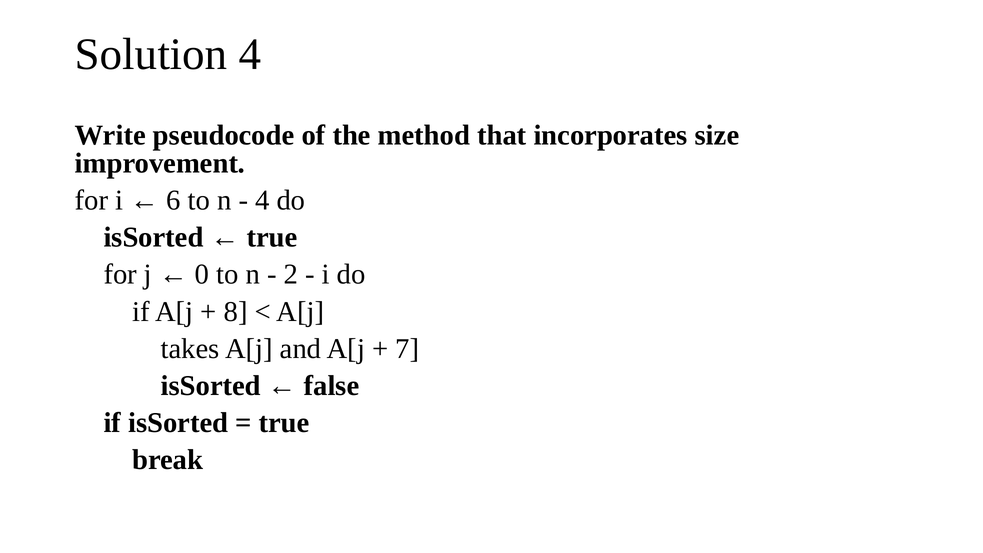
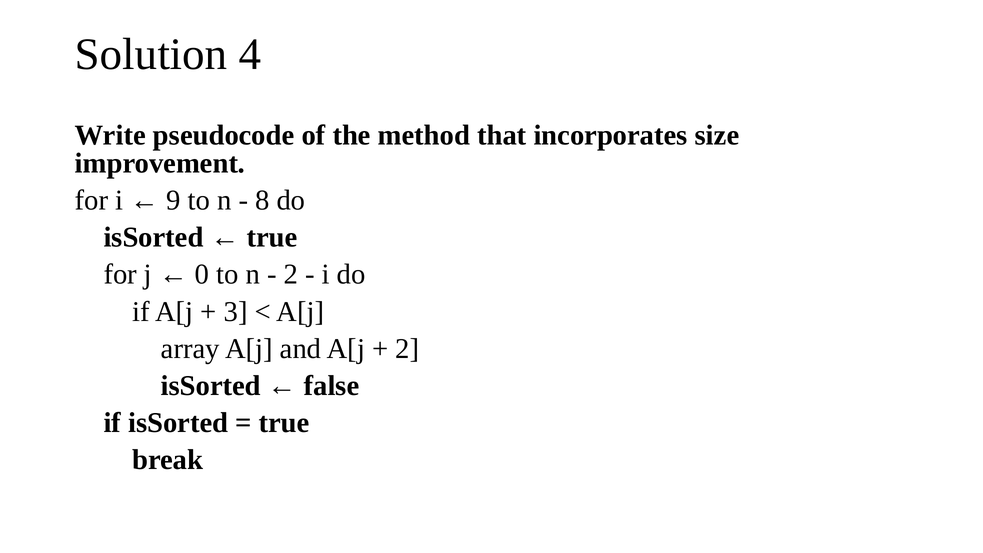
6: 6 -> 9 (173, 200)
4: 4 -> 8 (262, 200)
8: 8 -> 3 (236, 312)
takes: takes -> array (190, 349)
7: 7 -> 2 (407, 349)
